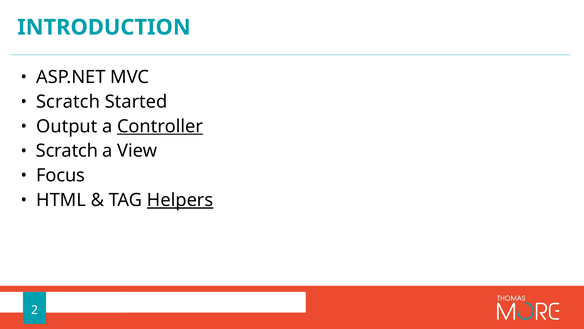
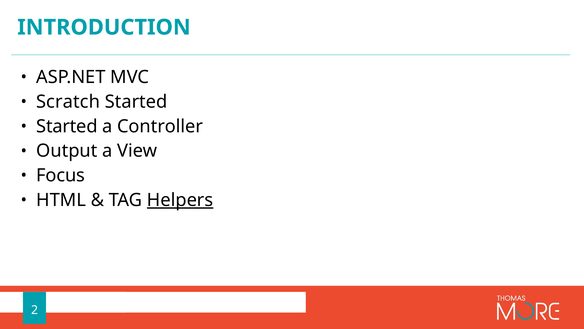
Output: Output -> Started (67, 126)
Controller underline: present -> none (160, 126)
Scratch: Scratch -> Output (67, 151)
